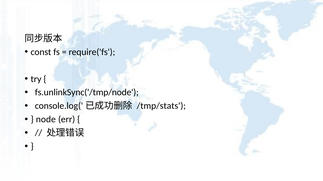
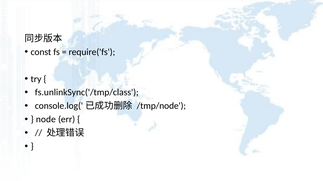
fs.unlinkSync('/tmp/node: fs.unlinkSync('/tmp/node -> fs.unlinkSync('/tmp/class (87, 93)
/tmp/stats: /tmp/stats -> /tmp/node (161, 106)
